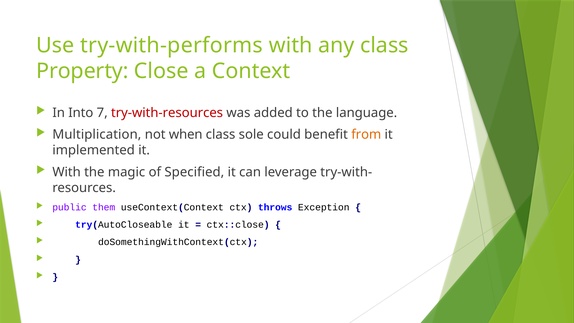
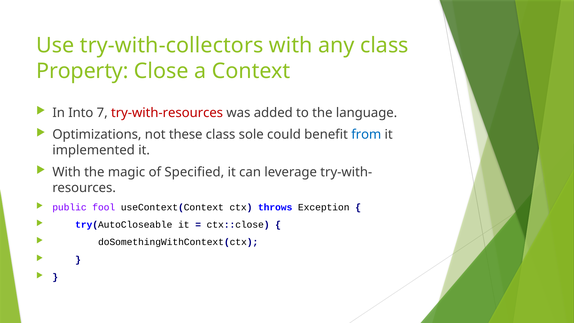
try-with-performs: try-with-performs -> try-with-collectors (172, 45)
Multiplication: Multiplication -> Optimizations (97, 134)
when: when -> these (186, 134)
from colour: orange -> blue (366, 134)
them: them -> fool (104, 207)
